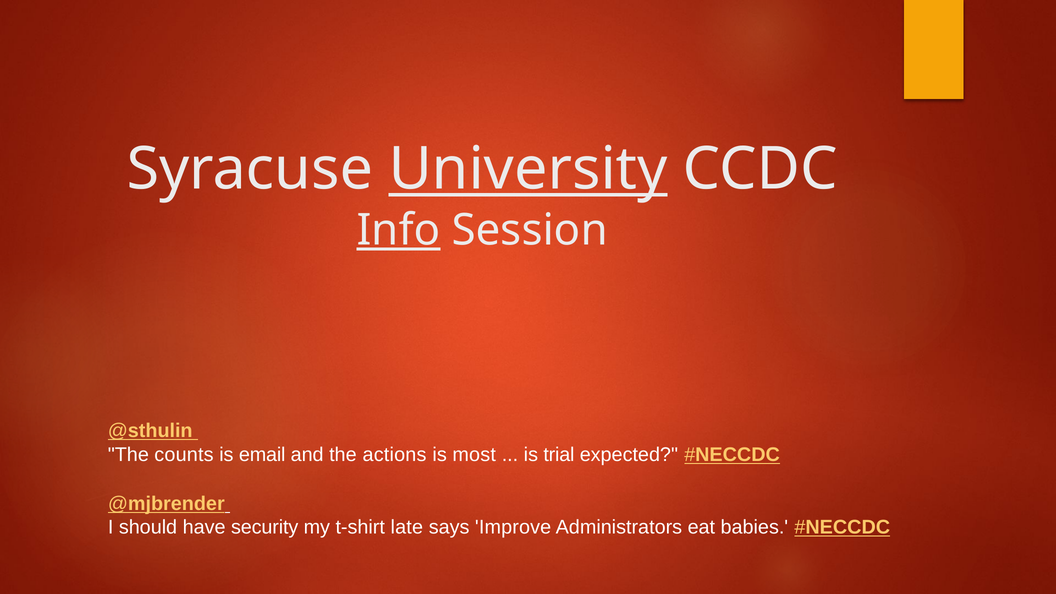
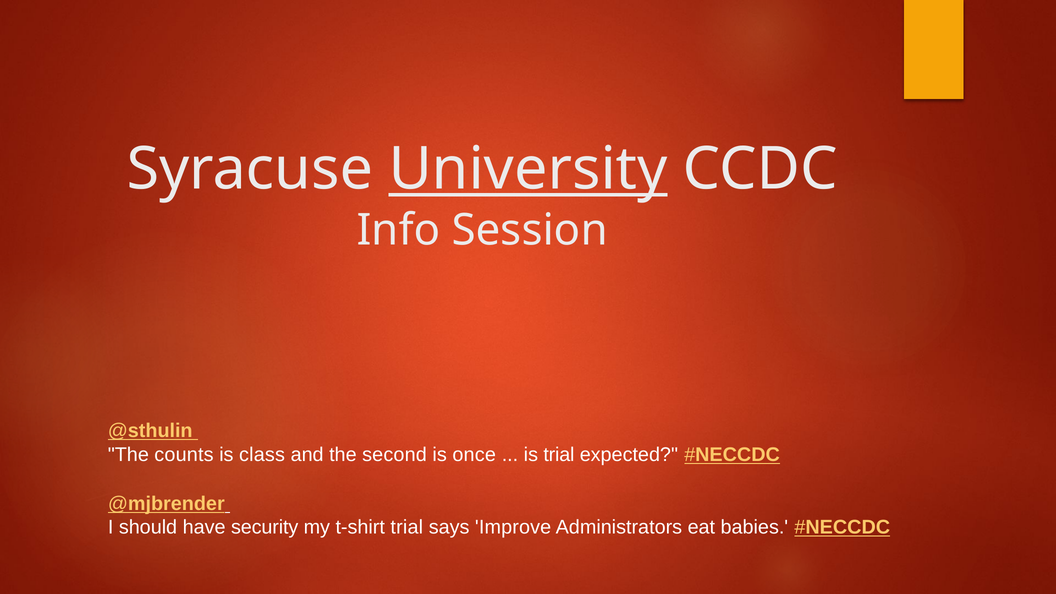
Info underline: present -> none (398, 230)
email: email -> class (262, 455)
actions: actions -> second (395, 455)
most: most -> once (474, 455)
t-shirt late: late -> trial (407, 527)
